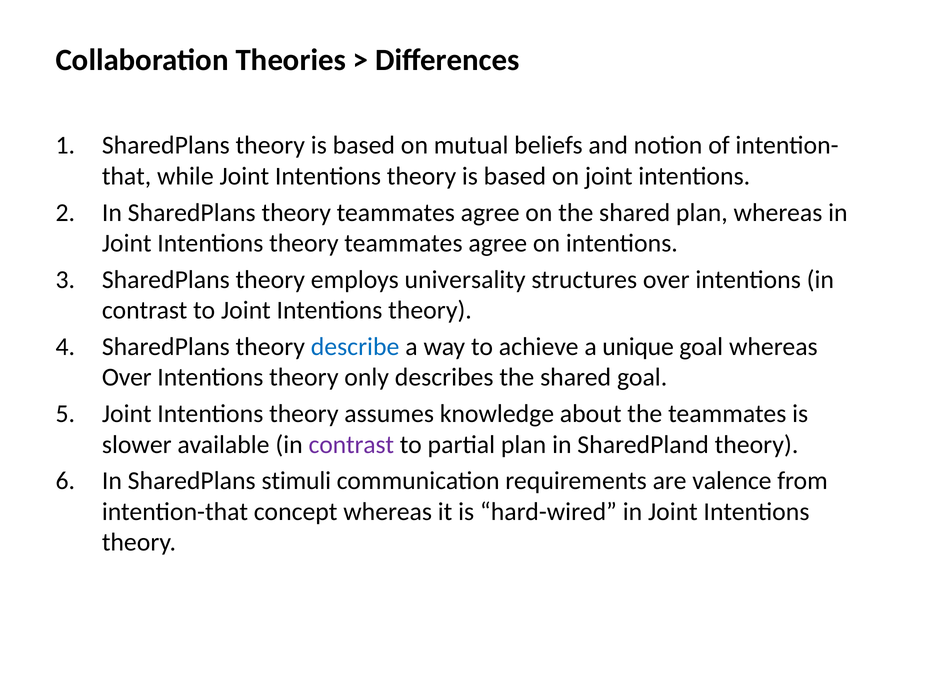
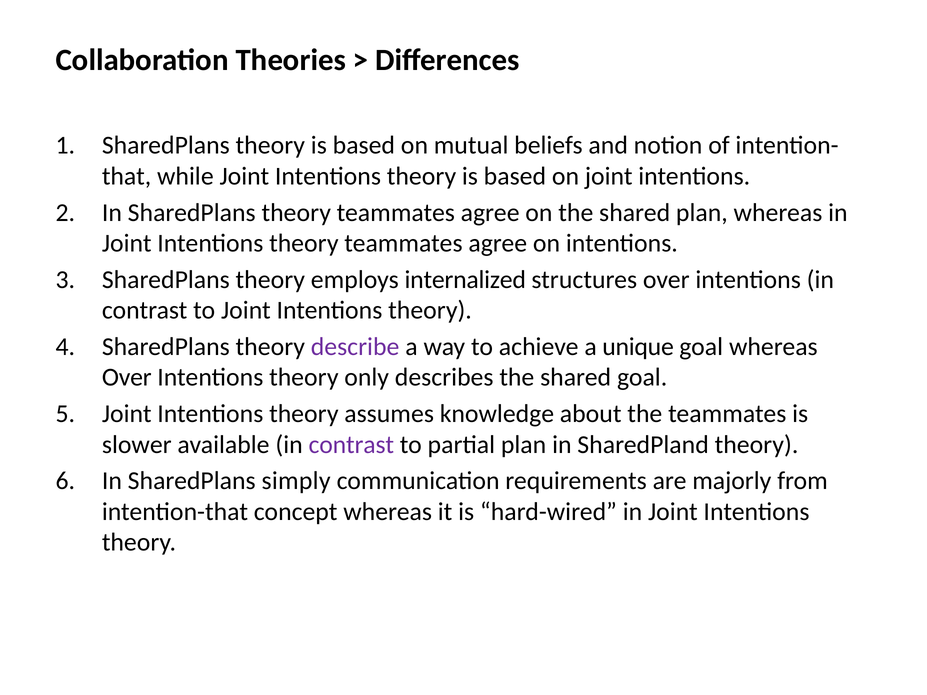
universality: universality -> internalized (465, 280)
describe colour: blue -> purple (355, 347)
stimuli: stimuli -> simply (296, 481)
valence: valence -> majorly (732, 481)
